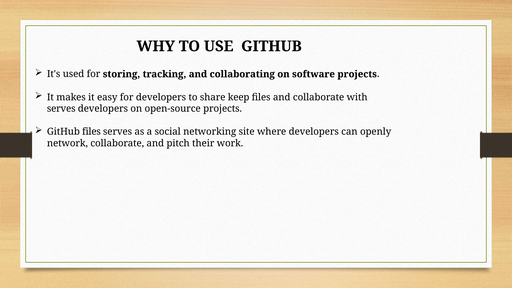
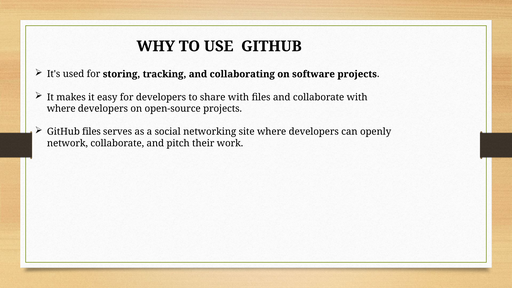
share keep: keep -> with (239, 97)
serves: serves -> where (61, 109)
